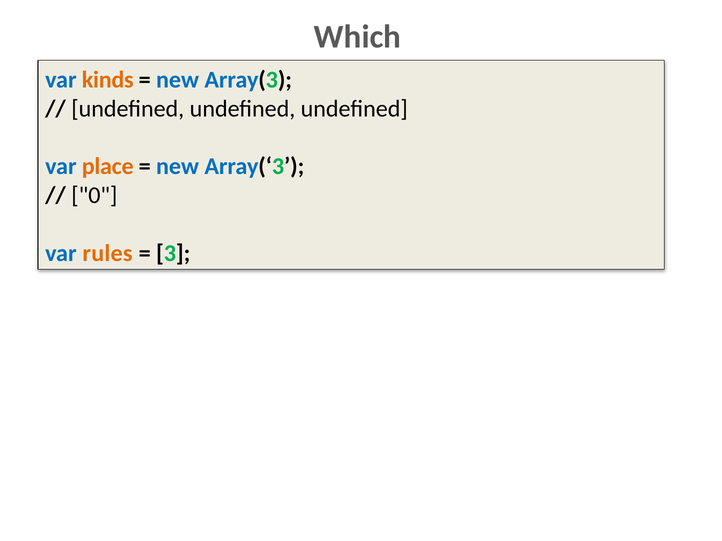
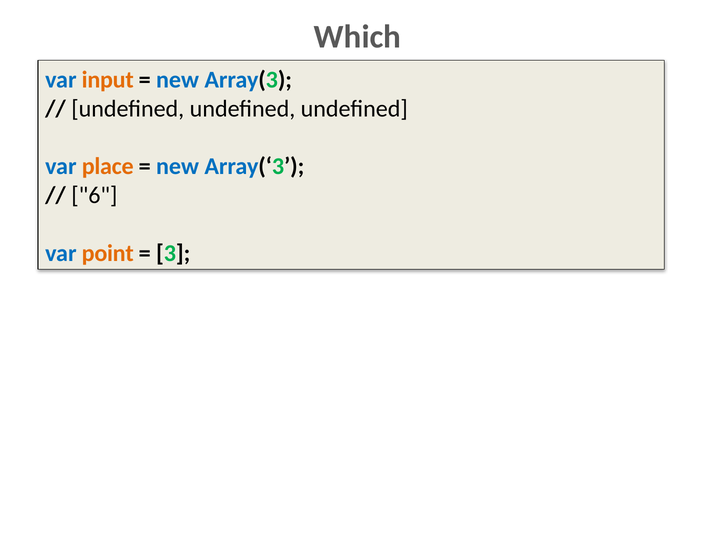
kinds: kinds -> input (108, 80)
0: 0 -> 6 (94, 196)
rules: rules -> point (108, 253)
